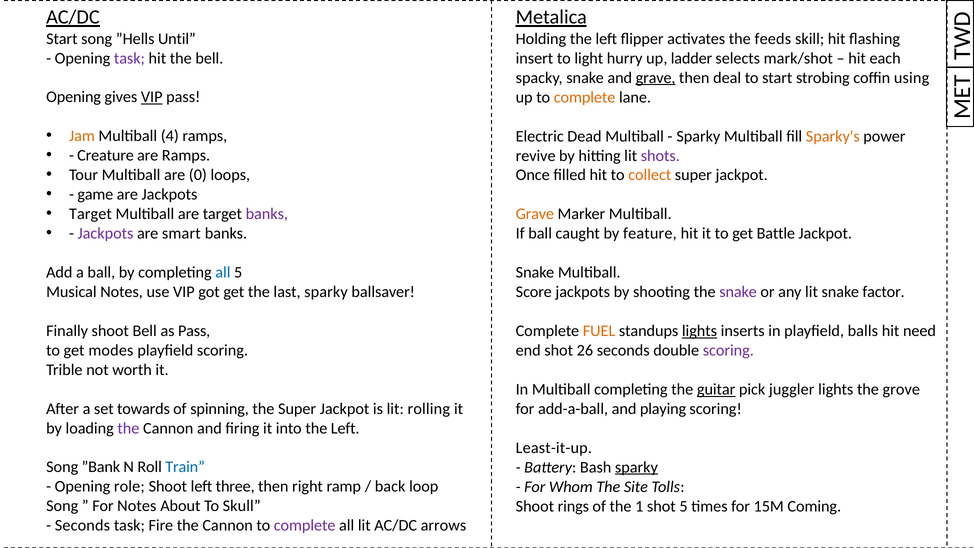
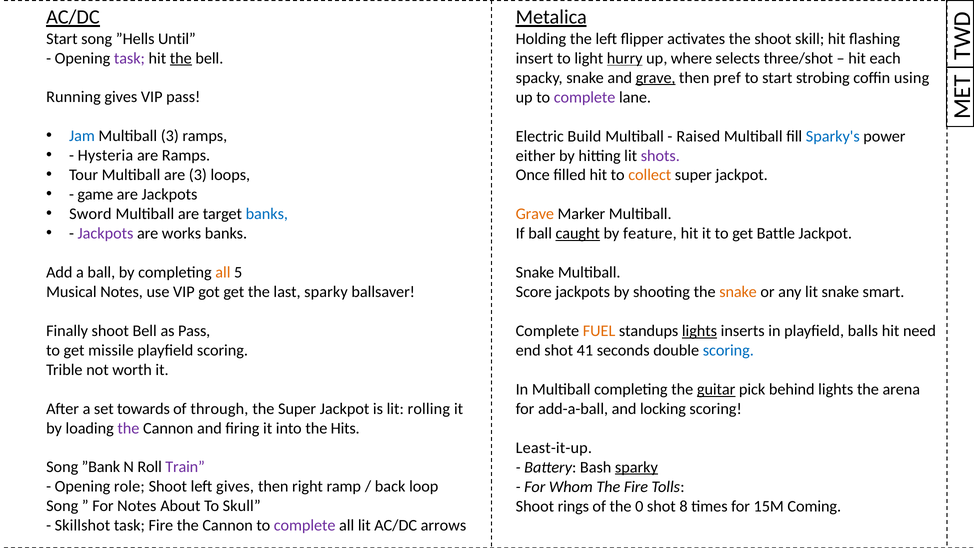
the feeds: feeds -> shoot (773, 39)
the underline: none -> present (181, 58)
hurry underline: none -> present (625, 58)
ladder: ladder -> where (691, 58)
mark/shot: mark/shot -> three/shot (798, 58)
deal: deal -> pref (727, 78)
Opening: Opening -> Running (73, 97)
VIP underline: present -> none (152, 97)
complete colour: orange -> purple (585, 97)
Jam colour: orange -> blue (82, 136)
Multiball 4: 4 -> 3 (170, 136)
Dead: Dead -> Build (584, 136)
Sparky: Sparky -> Raised (698, 136)
Sparky's colour: orange -> blue (833, 136)
Creature: Creature -> Hysteria (105, 155)
revive: revive -> either (536, 156)
are 0: 0 -> 3 (198, 175)
Target: Target -> Sword (90, 214)
banks colour: purple -> blue (267, 214)
smart: smart -> works (181, 233)
caught underline: none -> present (578, 233)
all colour: blue -> orange (223, 272)
snake colour: purple -> orange (738, 292)
factor: factor -> smart (884, 292)
modes: modes -> missile (111, 350)
26: 26 -> 41 (585, 350)
scoring colour: purple -> blue (728, 350)
juggler: juggler -> behind (792, 389)
grove: grove -> arena (901, 389)
spinning: spinning -> through (219, 409)
playing: playing -> locking (663, 409)
into the Left: Left -> Hits (345, 428)
Train colour: blue -> purple (185, 467)
left three: three -> gives (235, 486)
The Site: Site -> Fire (636, 487)
1: 1 -> 0 (639, 506)
shot 5: 5 -> 8 (684, 506)
Seconds: Seconds -> Skillshot (82, 525)
